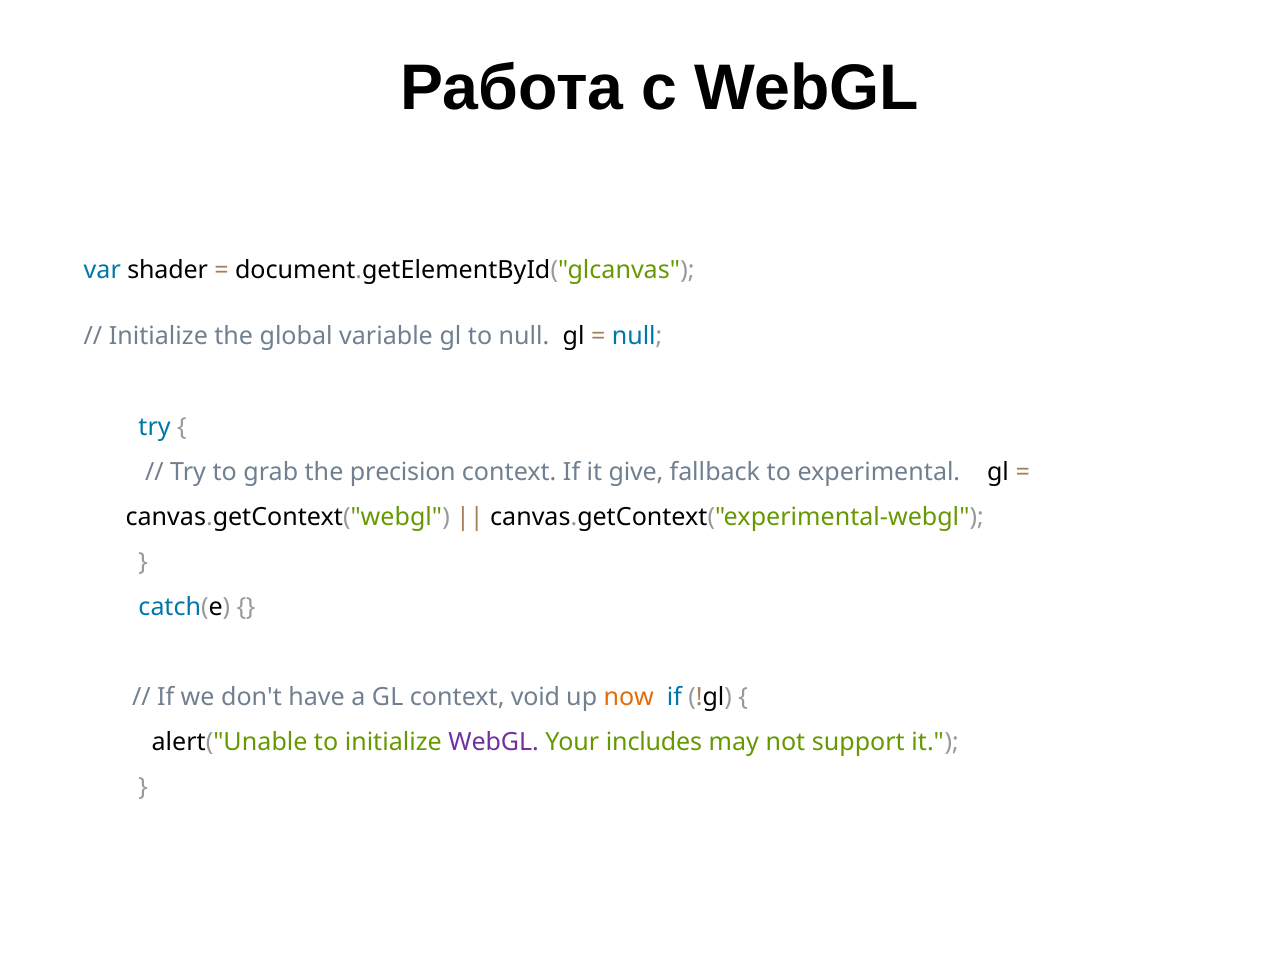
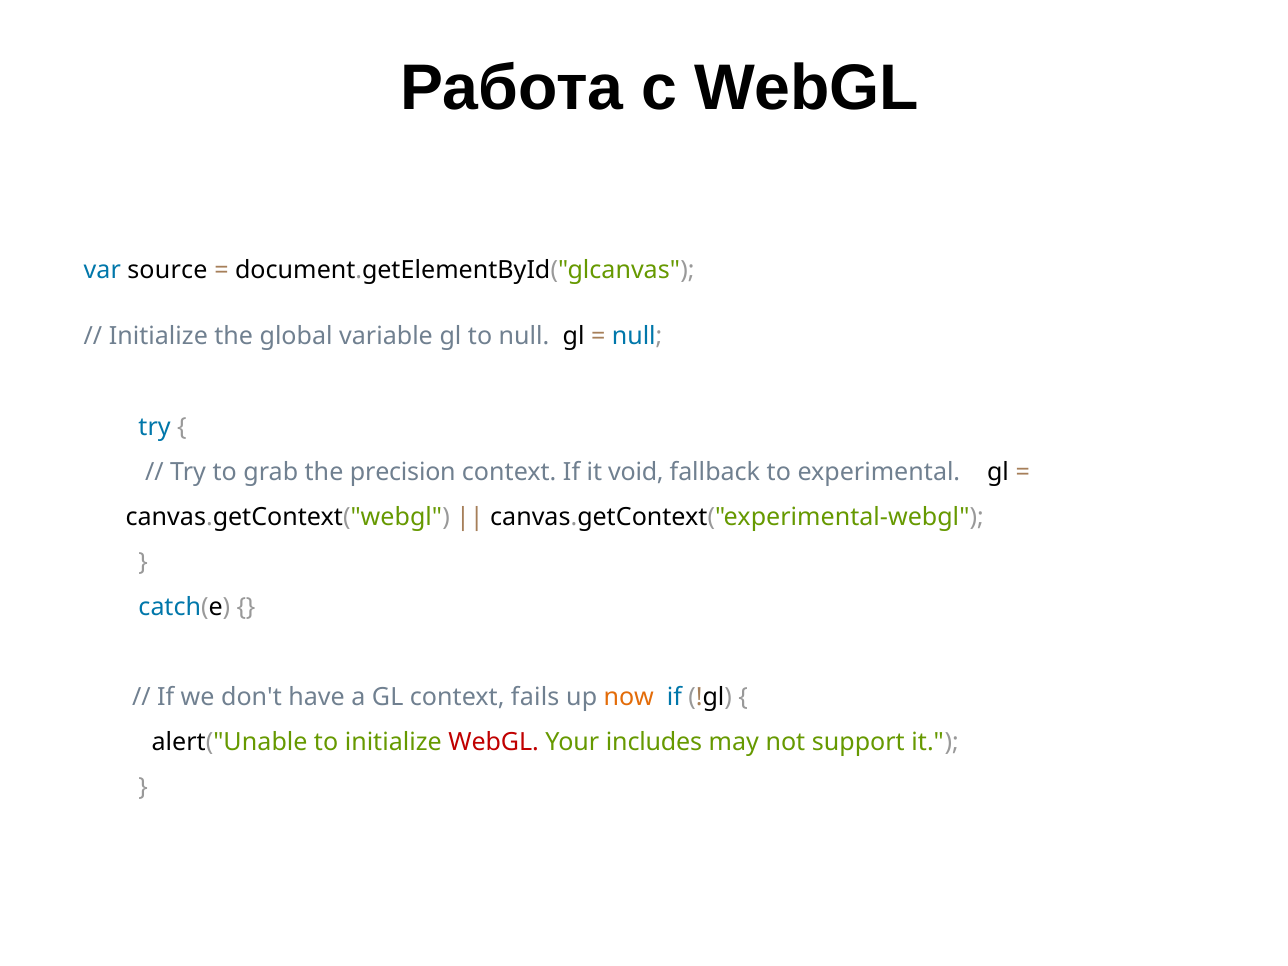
shader: shader -> source (167, 270)
give: give -> void (636, 472)
void: void -> fails (535, 697)
WebGL colour: purple -> red (494, 742)
